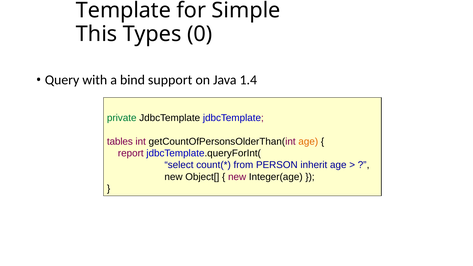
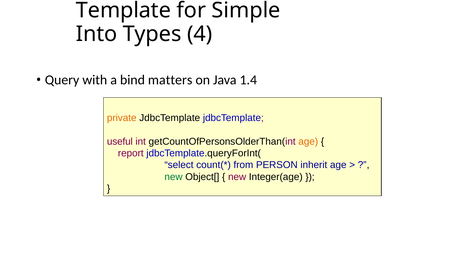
This: This -> Into (97, 34)
0: 0 -> 4 (200, 34)
support: support -> matters (170, 80)
private colour: green -> orange (122, 118)
tables: tables -> useful (120, 141)
new colour: black -> green (174, 177)
